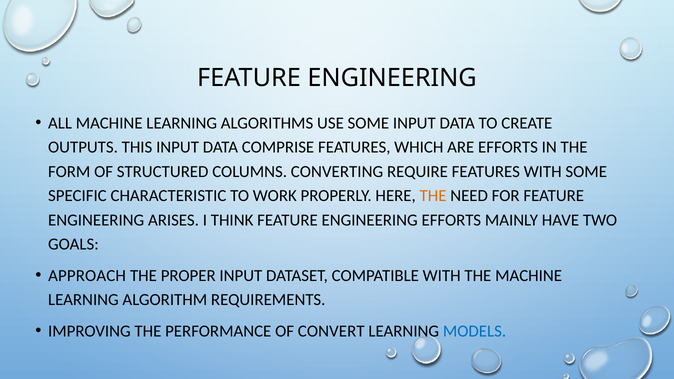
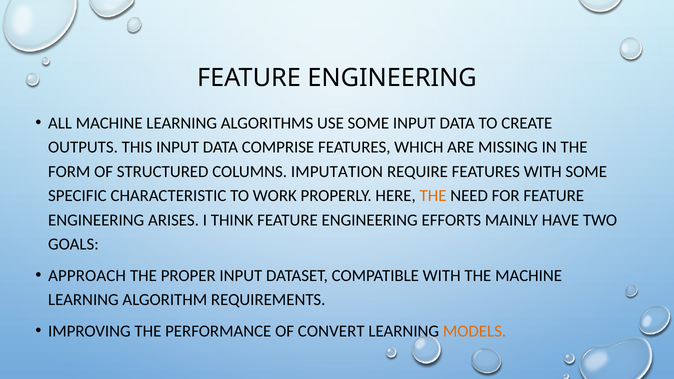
ARE EFFORTS: EFFORTS -> MISSING (508, 147)
CONVERTING: CONVERTING -> IMPUTATION (337, 172)
MODELS colour: blue -> orange (475, 331)
